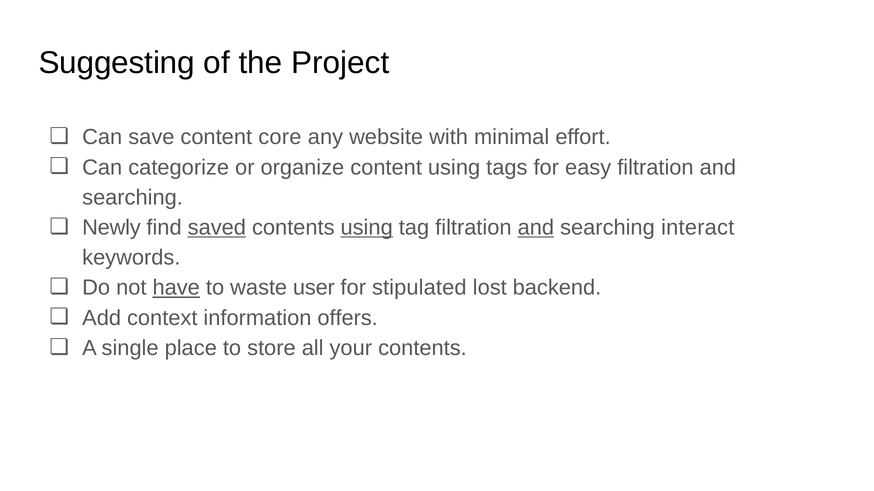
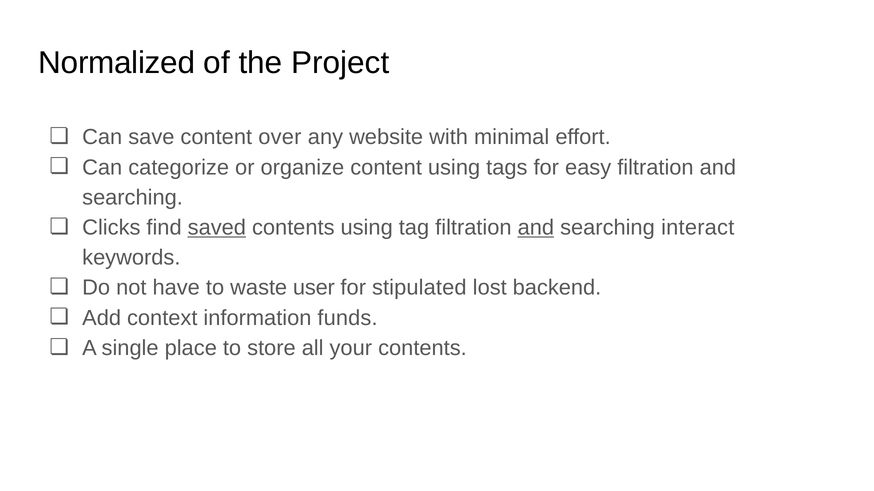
Suggesting: Suggesting -> Normalized (117, 63)
core: core -> over (280, 137)
Newly: Newly -> Clicks (111, 228)
using underline: present -> none (367, 228)
have underline: present -> none (176, 288)
offers: offers -> funds (348, 318)
